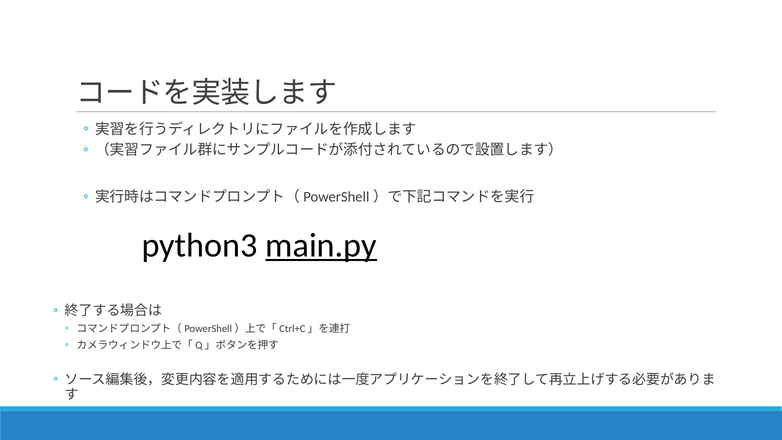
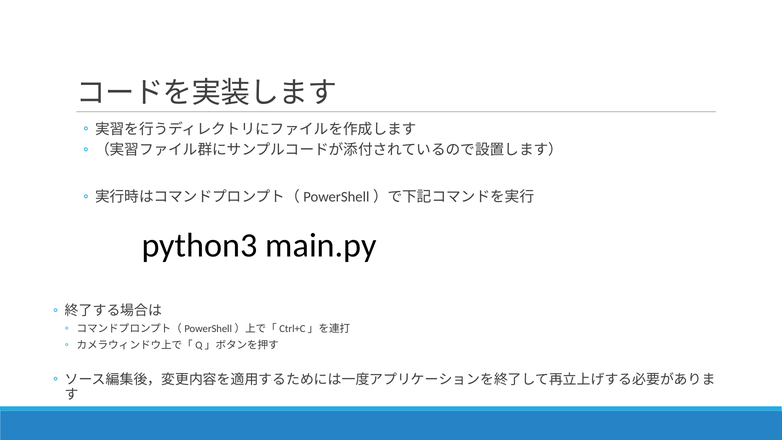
main.py underline: present -> none (321, 245)
